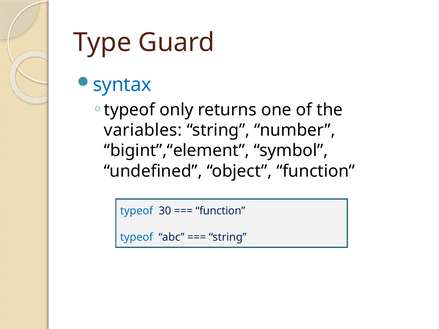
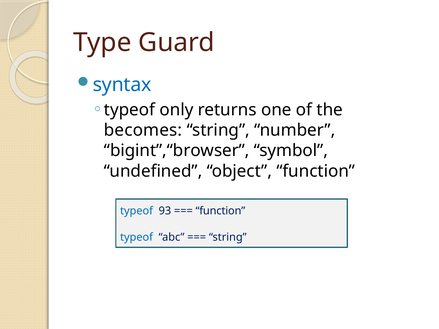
variables: variables -> becomes (143, 130)
bigint”,“element: bigint”,“element -> bigint”,“browser (177, 151)
30: 30 -> 93 (165, 211)
